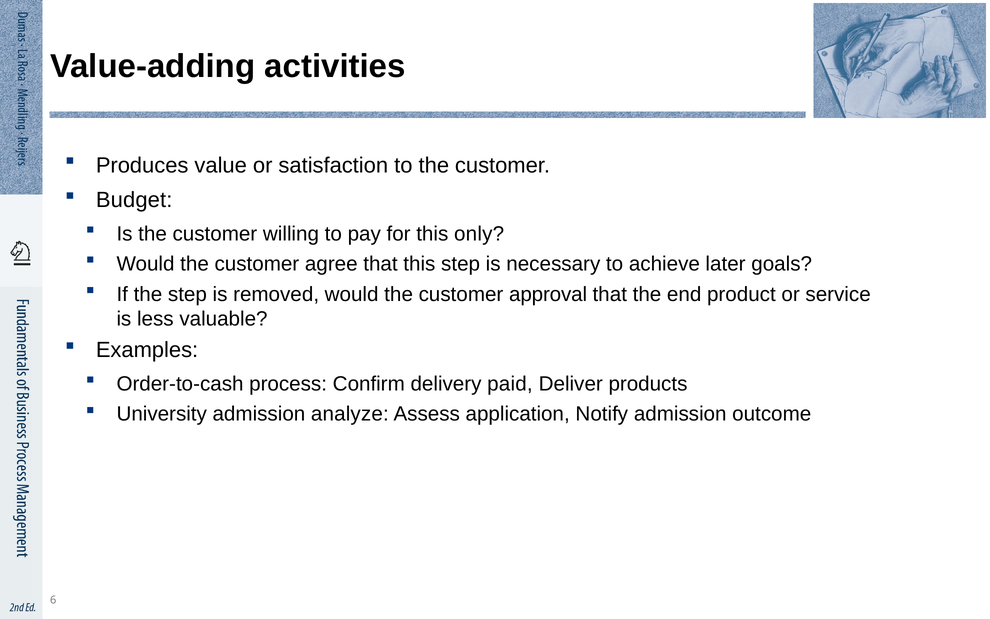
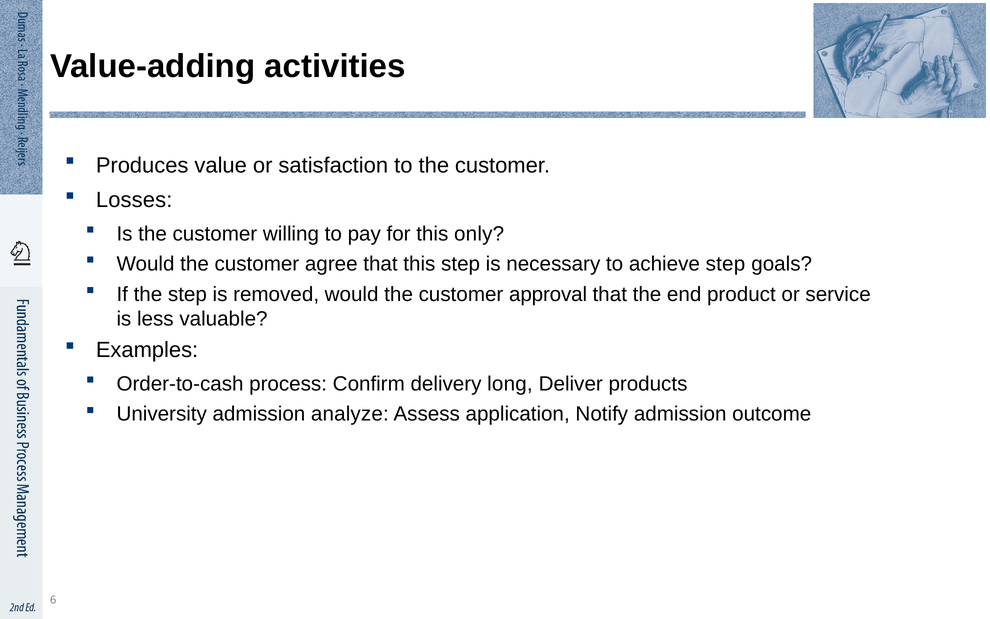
Budget: Budget -> Losses (134, 200)
achieve later: later -> step (725, 264)
paid: paid -> long (510, 384)
